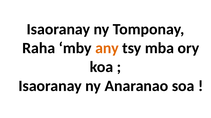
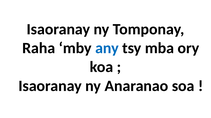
any colour: orange -> blue (107, 48)
